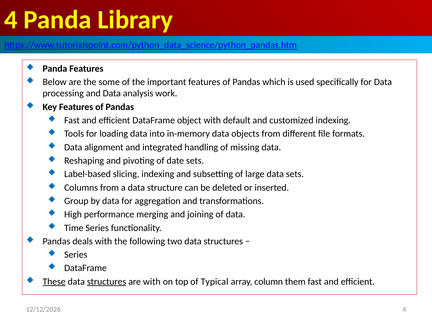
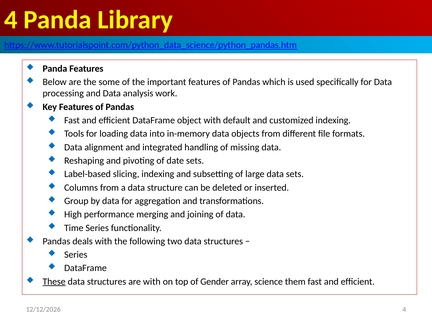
structures underline: present -> none (107, 282)
Typical: Typical -> Gender (215, 282)
column: column -> science (269, 282)
